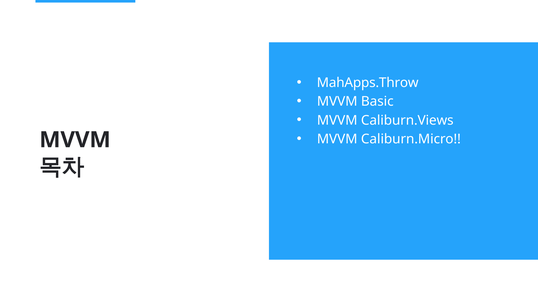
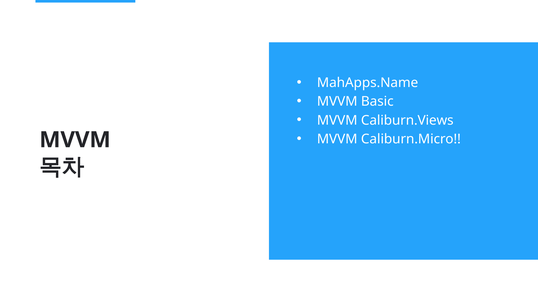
MahApps.Throw: MahApps.Throw -> MahApps.Name (368, 83)
